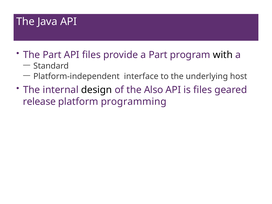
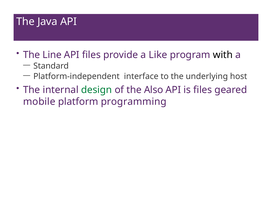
The Part: Part -> Line (52, 55)
a Part: Part -> Like (158, 55)
design colour: black -> green (97, 90)
release: release -> mobile (39, 102)
